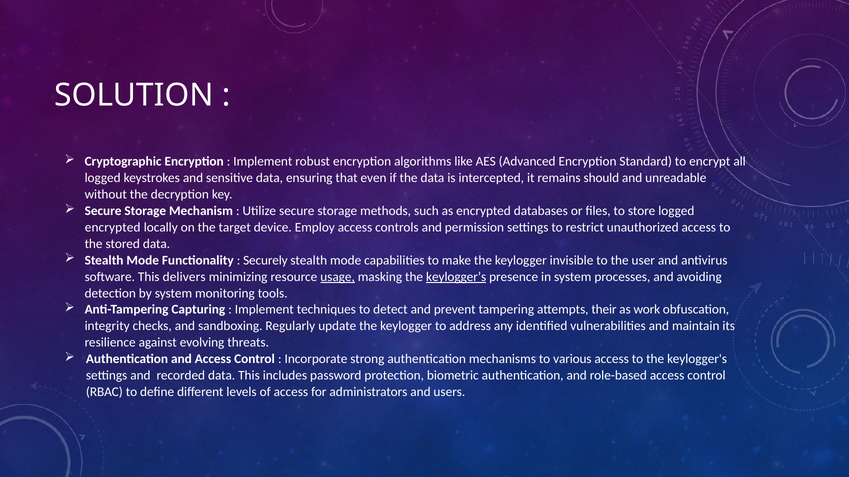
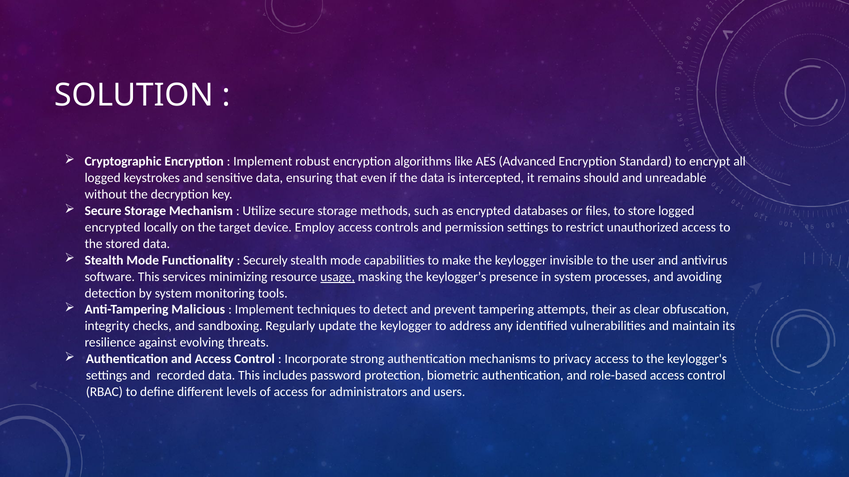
delivers: delivers -> services (184, 277)
keylogger’s underline: present -> none (456, 277)
Capturing: Capturing -> Malicious (198, 310)
work: work -> clear (647, 310)
various: various -> privacy (572, 359)
